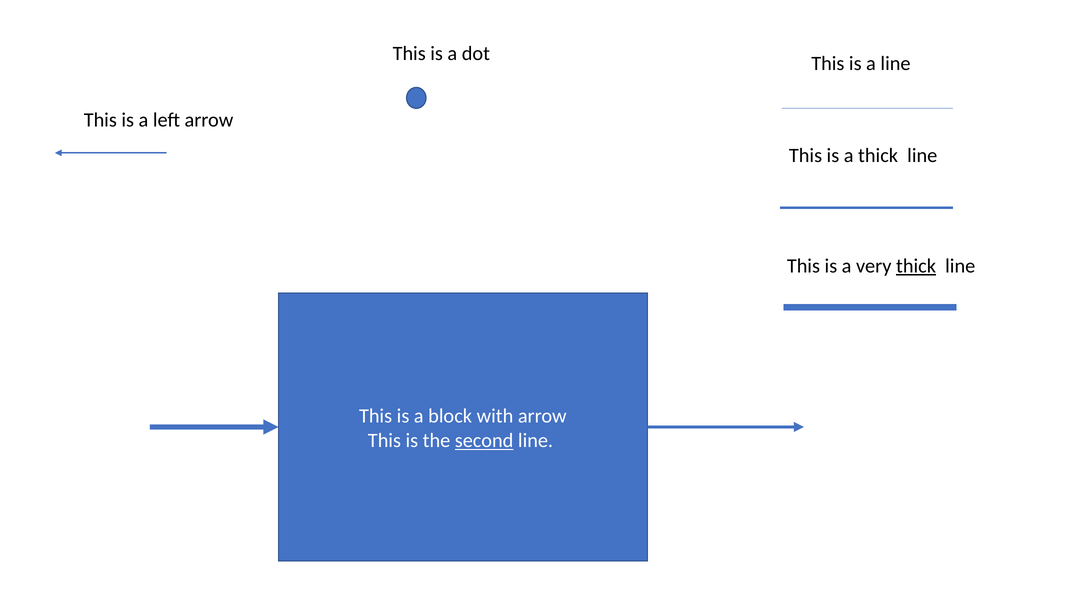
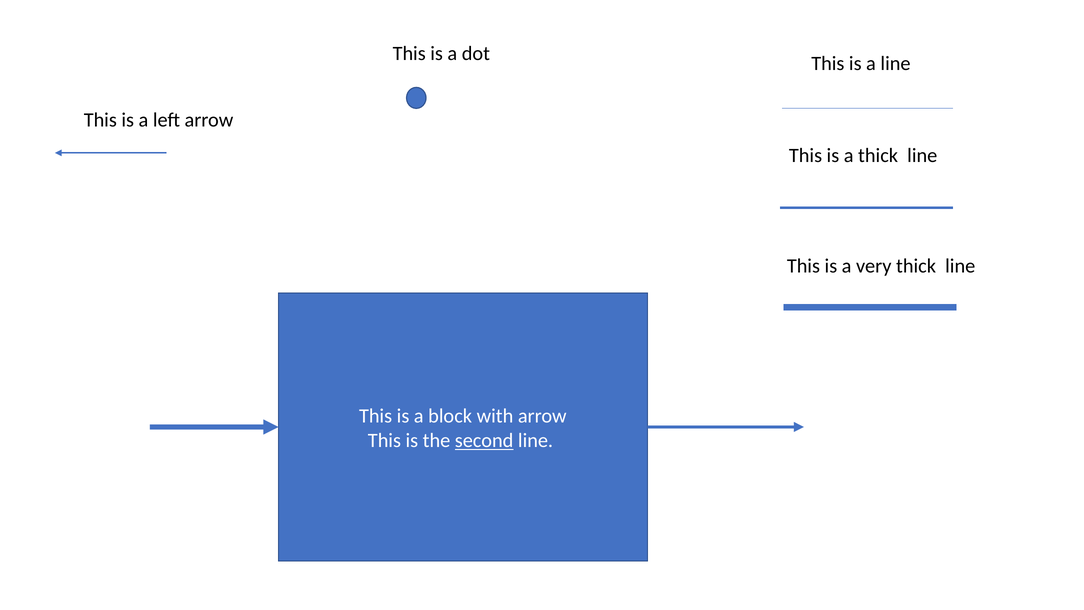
thick underline: present -> none (916, 266)
